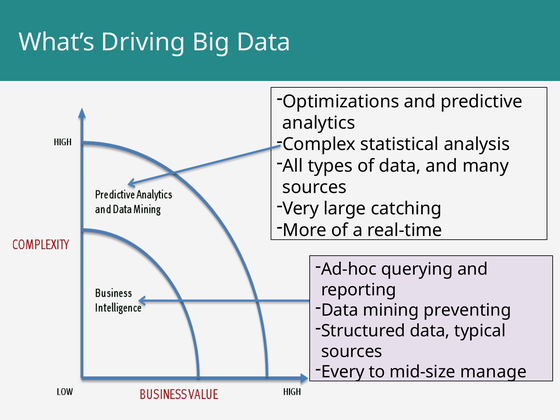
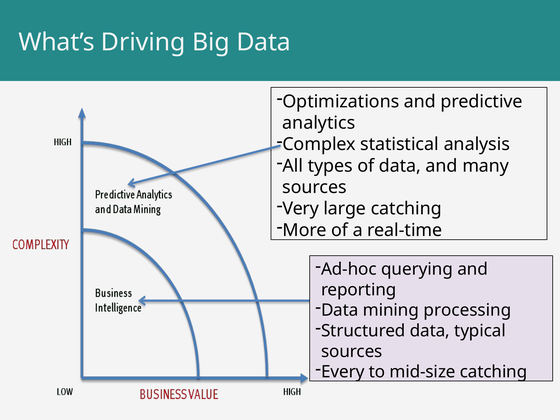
preventing: preventing -> processing (467, 310)
mid-size manage: manage -> catching (494, 372)
